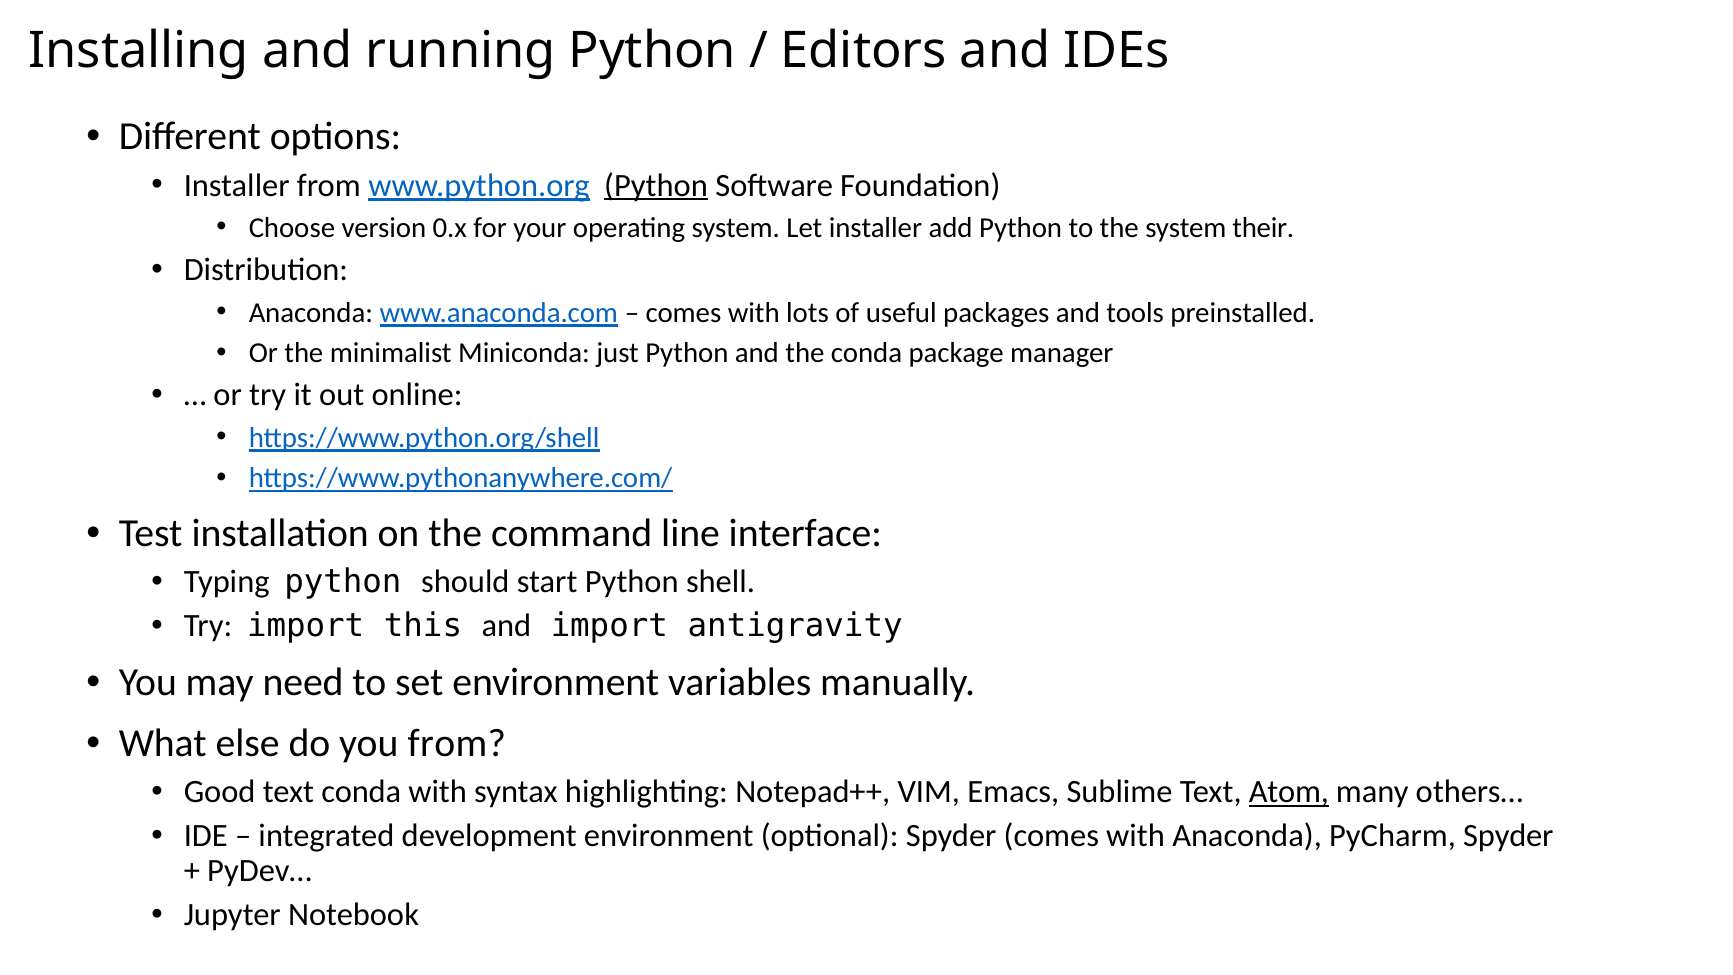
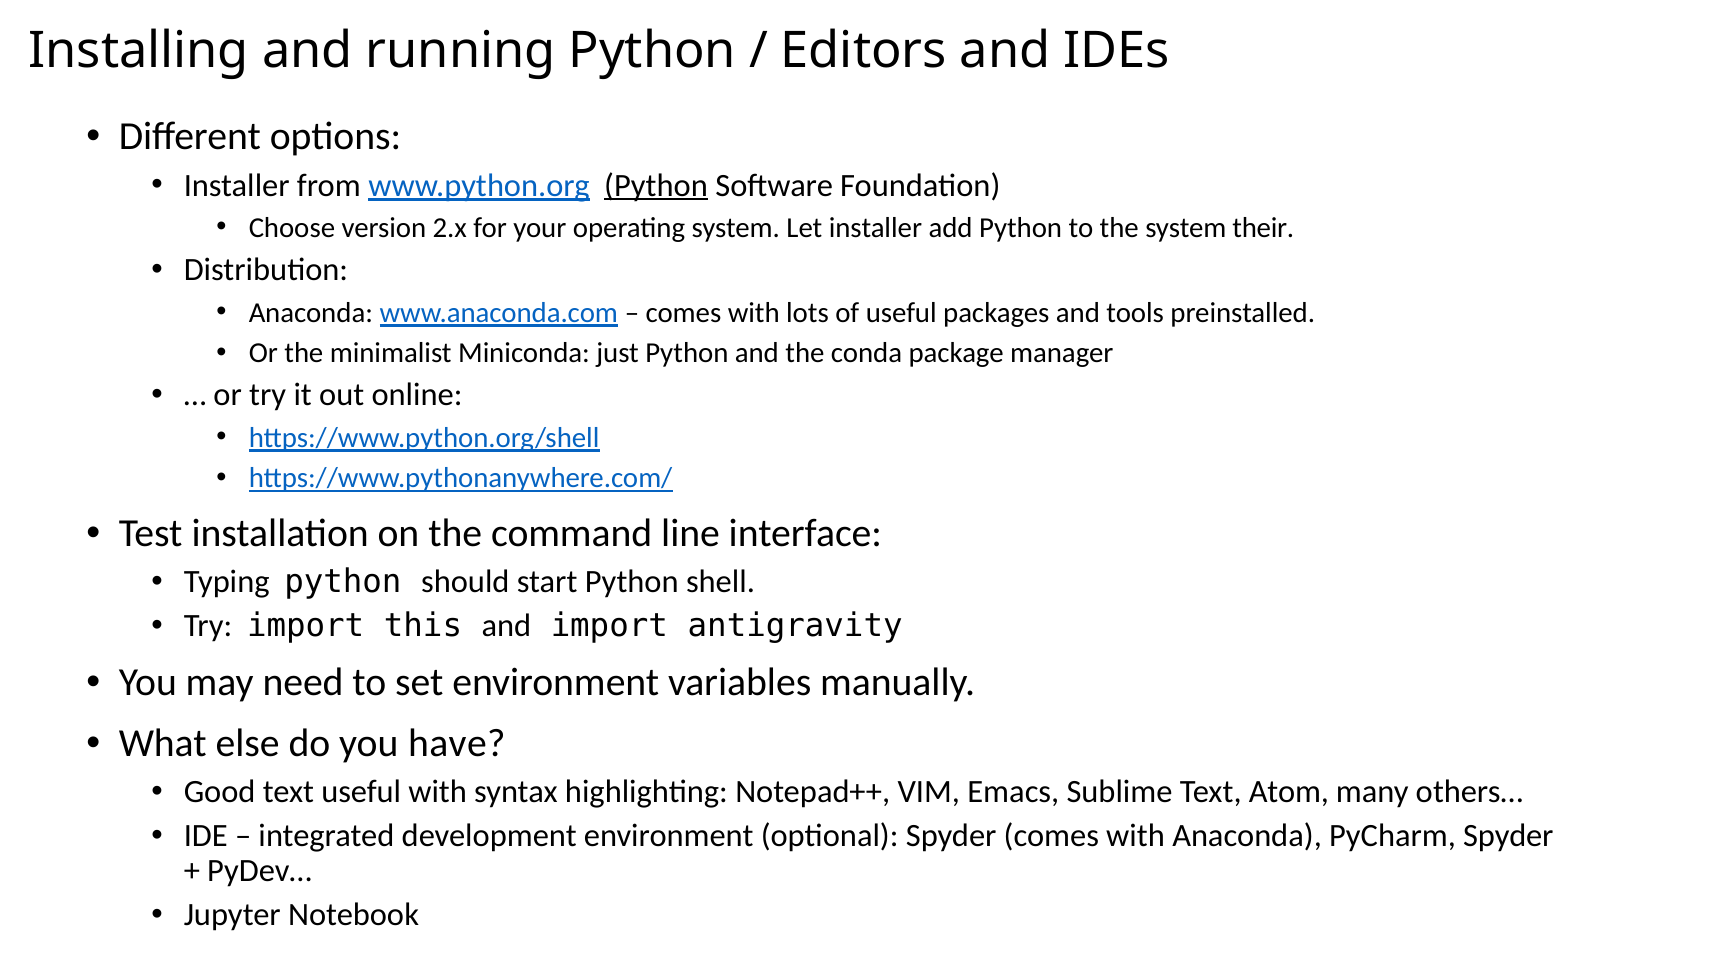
0.x: 0.x -> 2.x (450, 228)
you from: from -> have (457, 744)
text conda: conda -> useful (361, 792)
Atom underline: present -> none (1289, 792)
